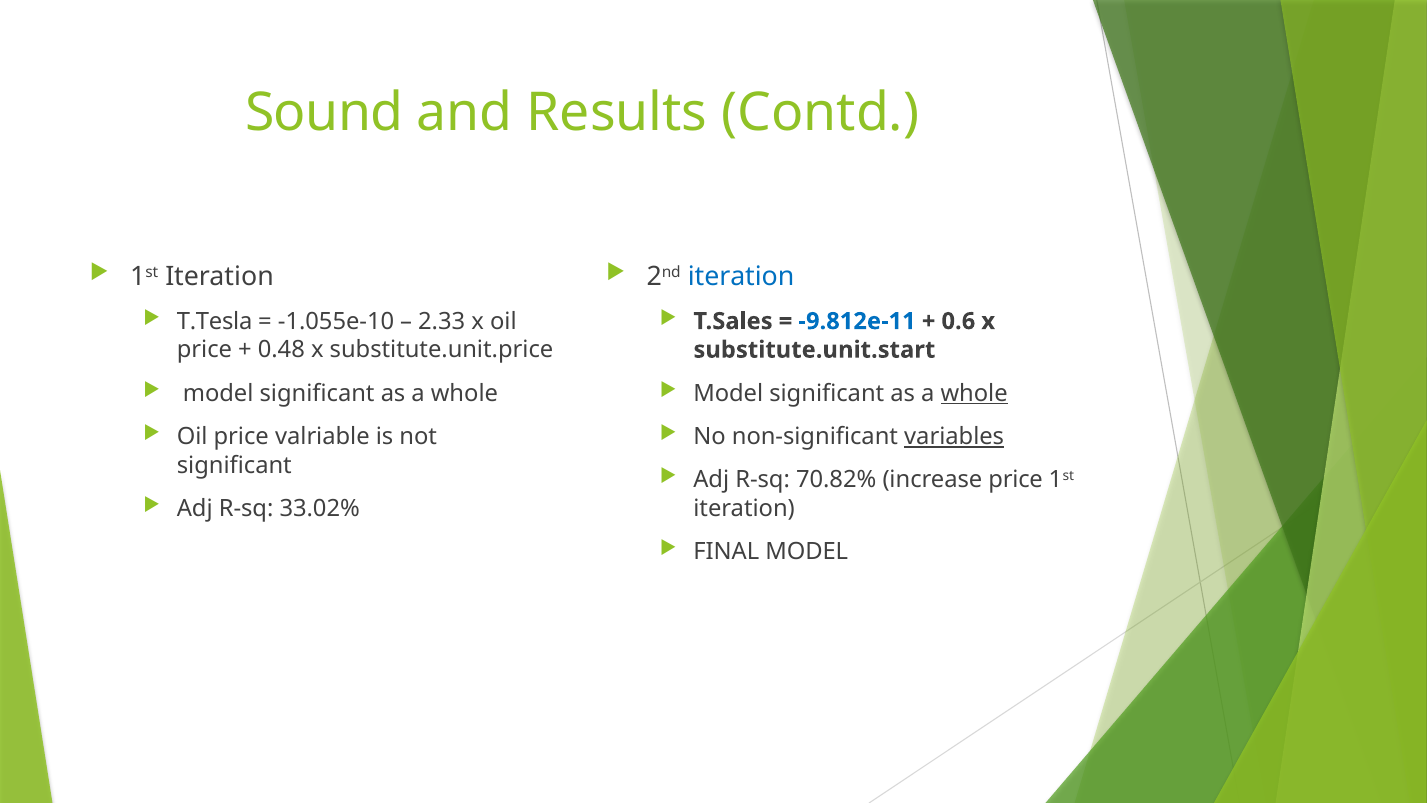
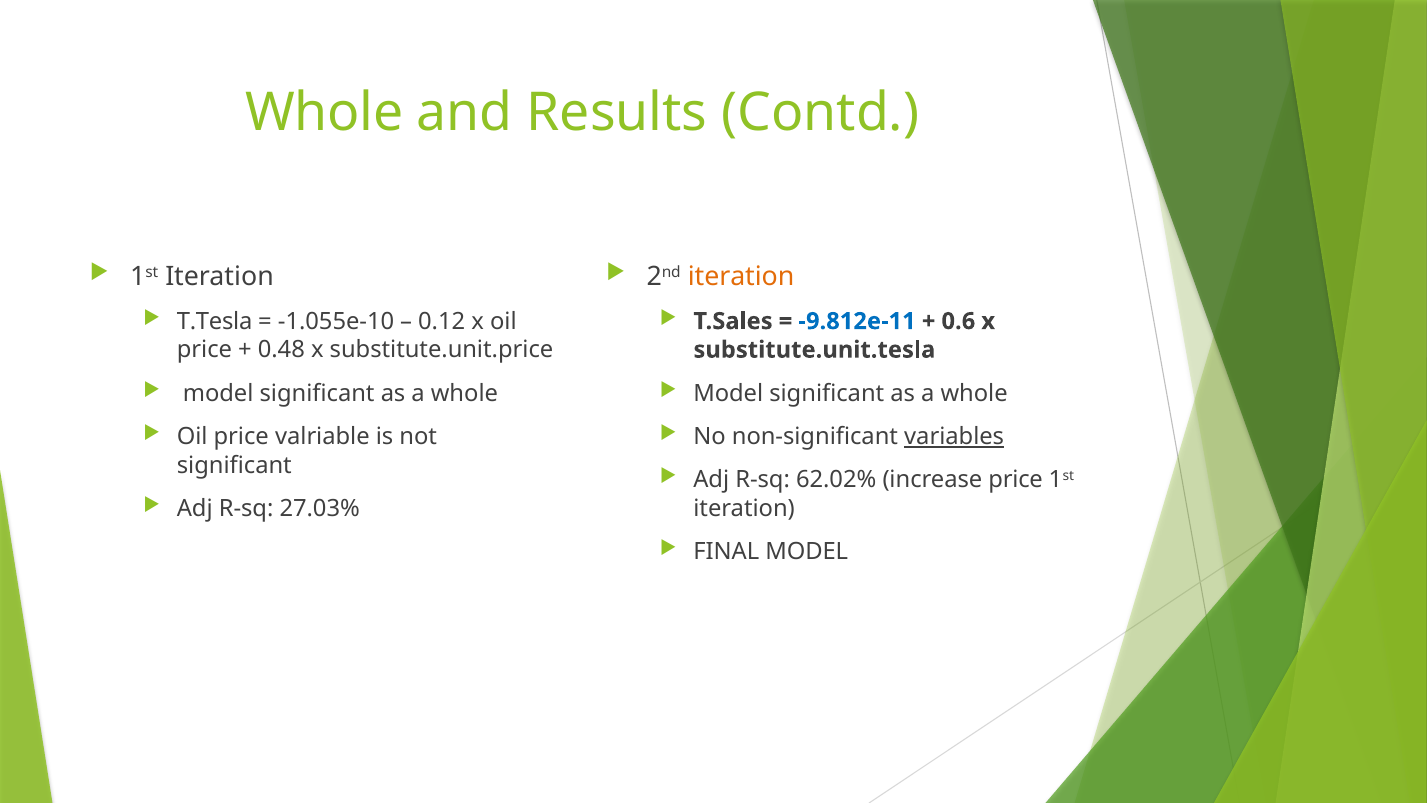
Sound: Sound -> Whole (324, 113)
iteration colour: blue -> orange (741, 276)
2.33: 2.33 -> 0.12 (442, 321)
substitute.unit.start: substitute.unit.start -> substitute.unit.tesla (814, 350)
whole underline: present -> none (974, 393)
70.82%: 70.82% -> 62.02% (836, 480)
33.02%: 33.02% -> 27.03% (320, 508)
